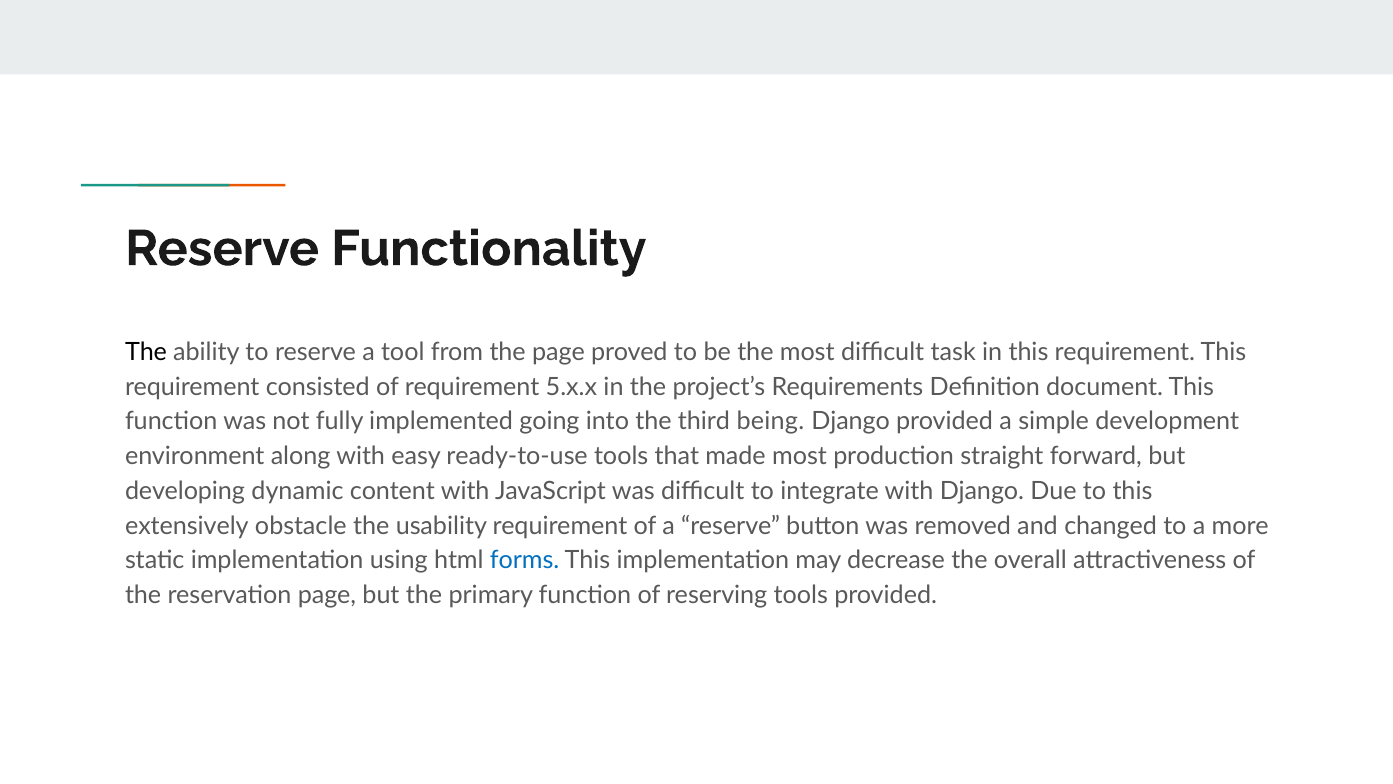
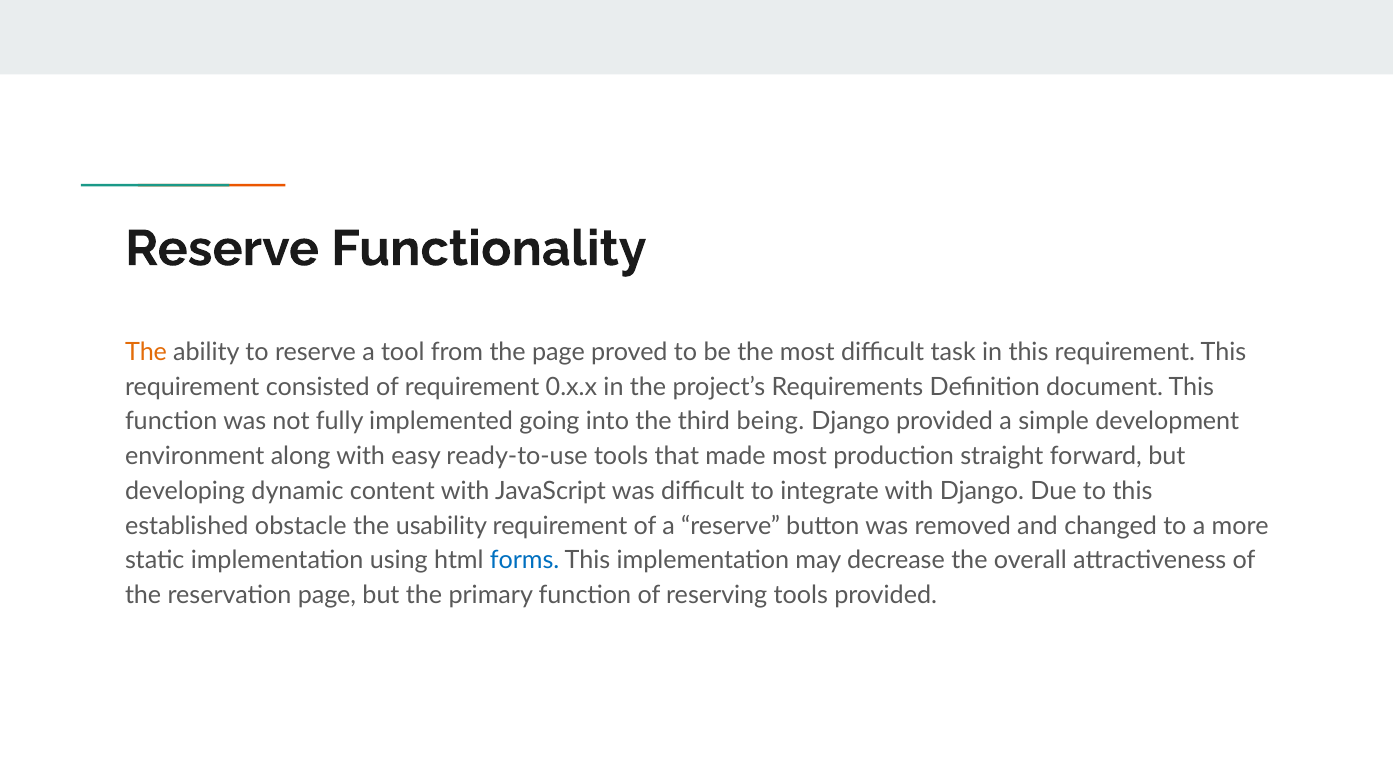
The colour: black -> orange (146, 352)
5.x.x: 5.x.x -> 0.x.x (571, 387)
extensively: extensively -> established (187, 526)
